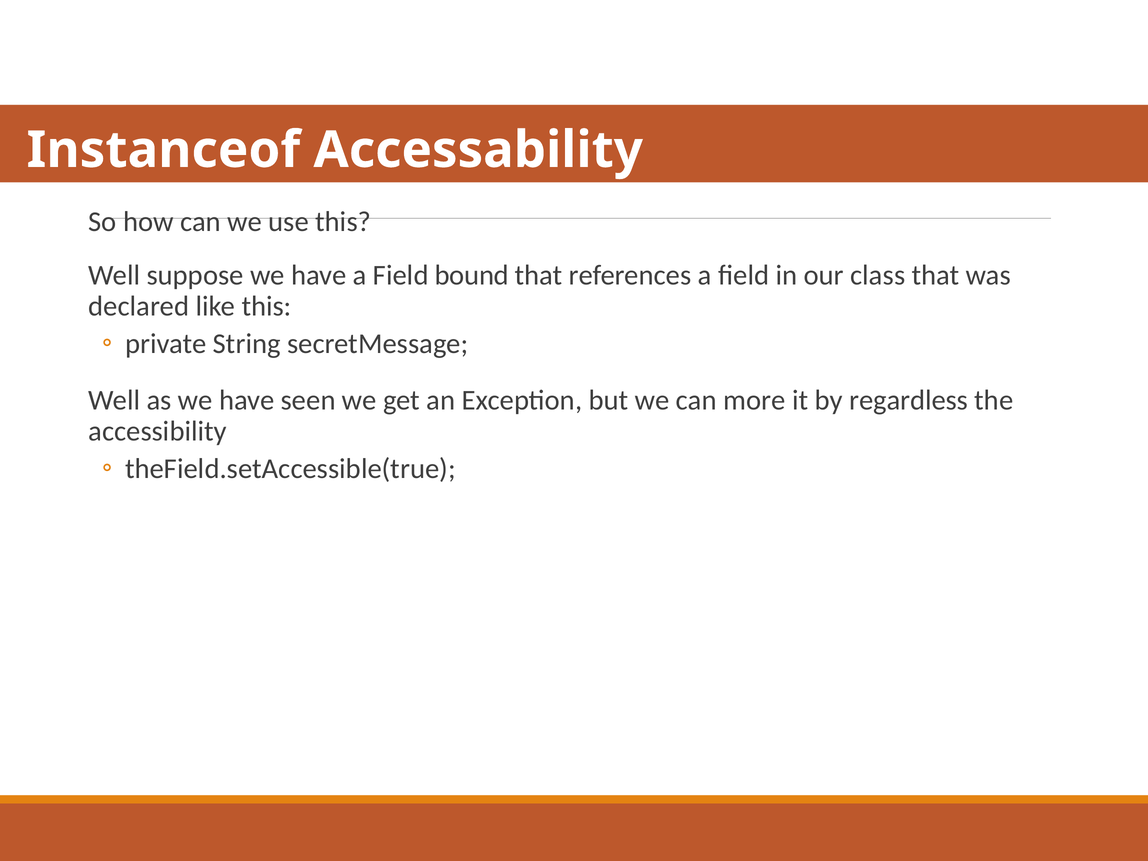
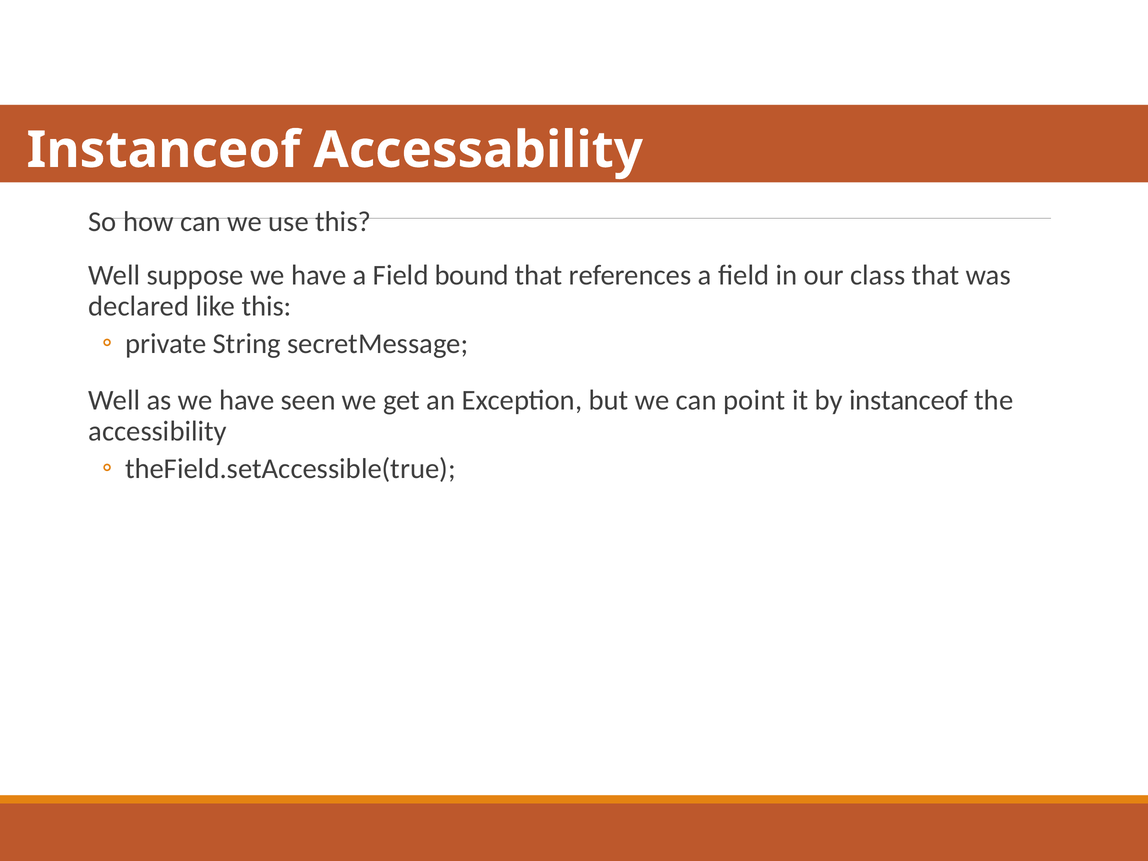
more: more -> point (754, 400)
by regardless: regardless -> instanceof (909, 400)
